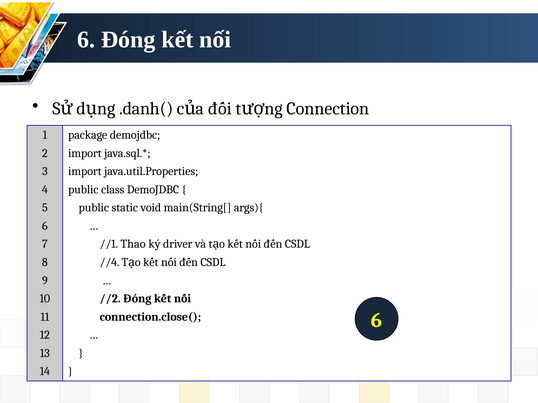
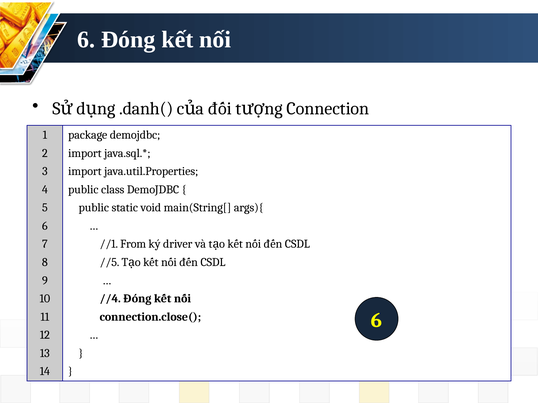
Thao: Thao -> From (133, 244)
//4: //4 -> //5 (109, 263)
//2: //2 -> //4 (110, 299)
